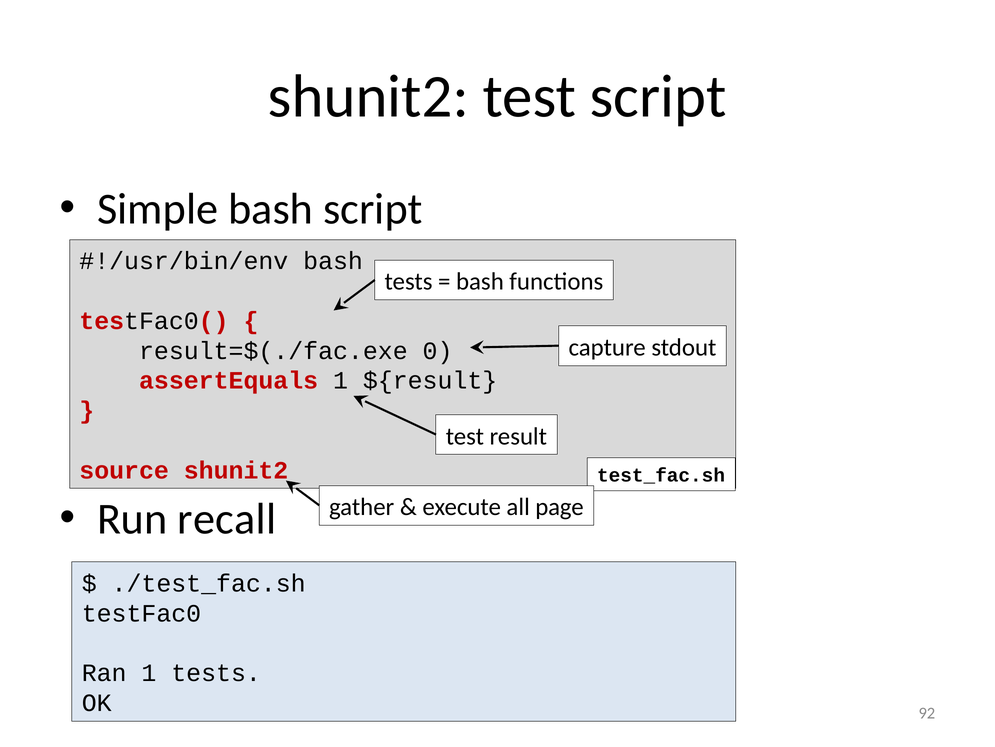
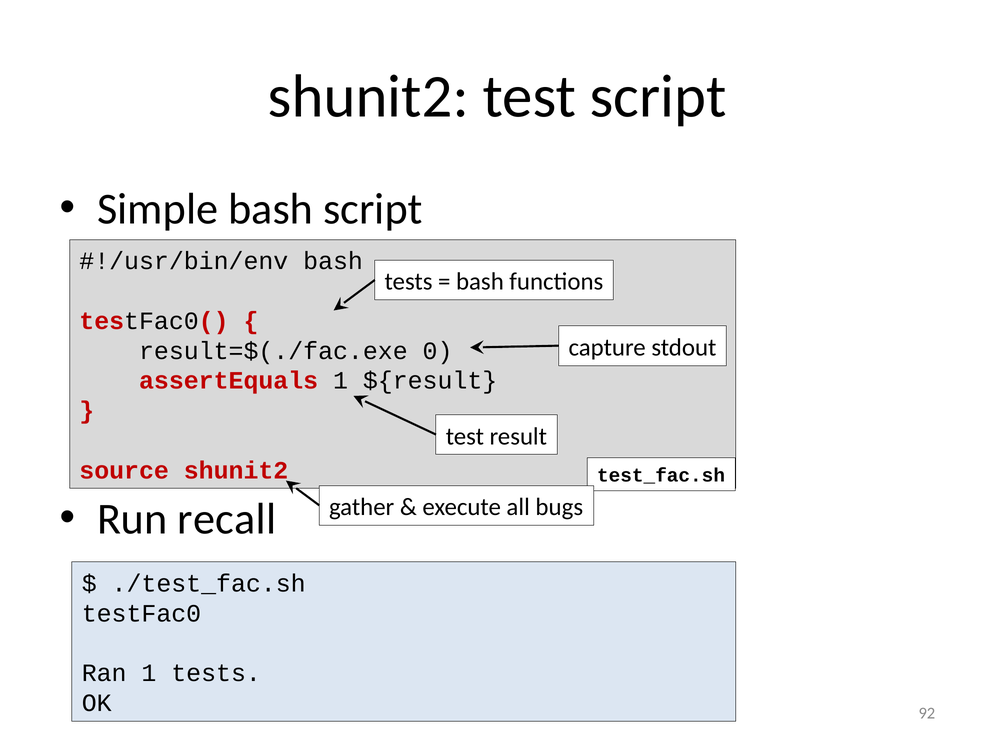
page: page -> bugs (559, 507)
